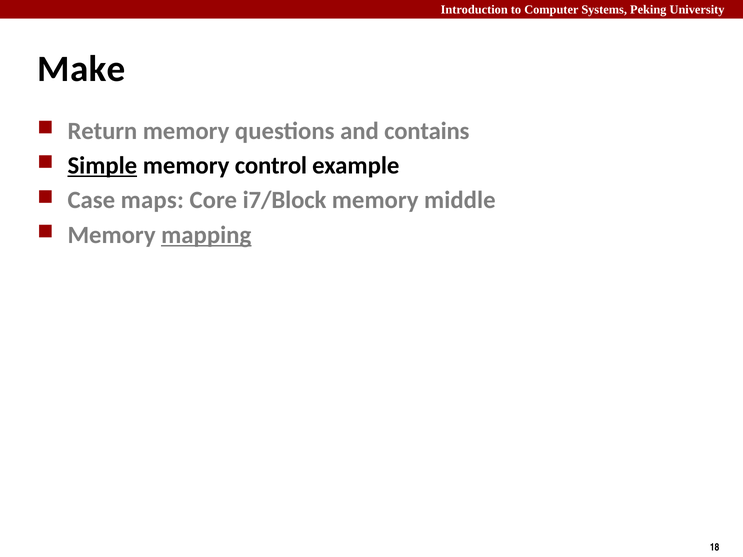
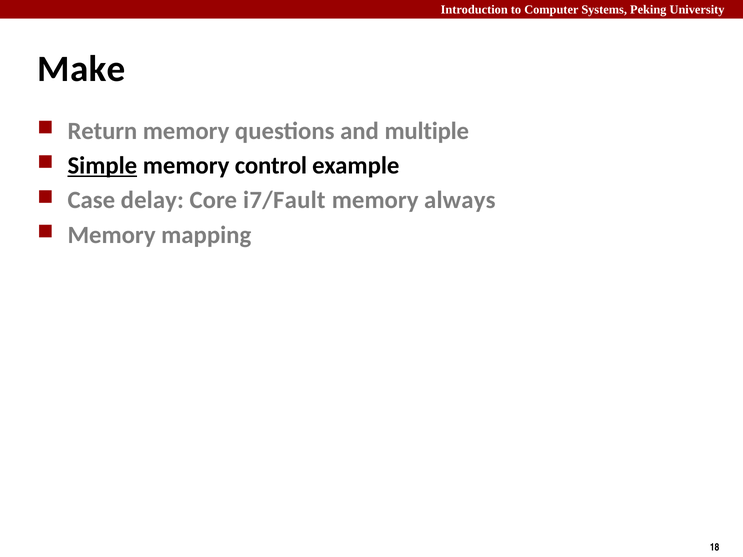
contains: contains -> multiple (427, 131)
maps: maps -> delay (152, 200)
i7/Block: i7/Block -> i7/Fault (284, 200)
middle: middle -> always (460, 200)
mapping underline: present -> none (206, 235)
